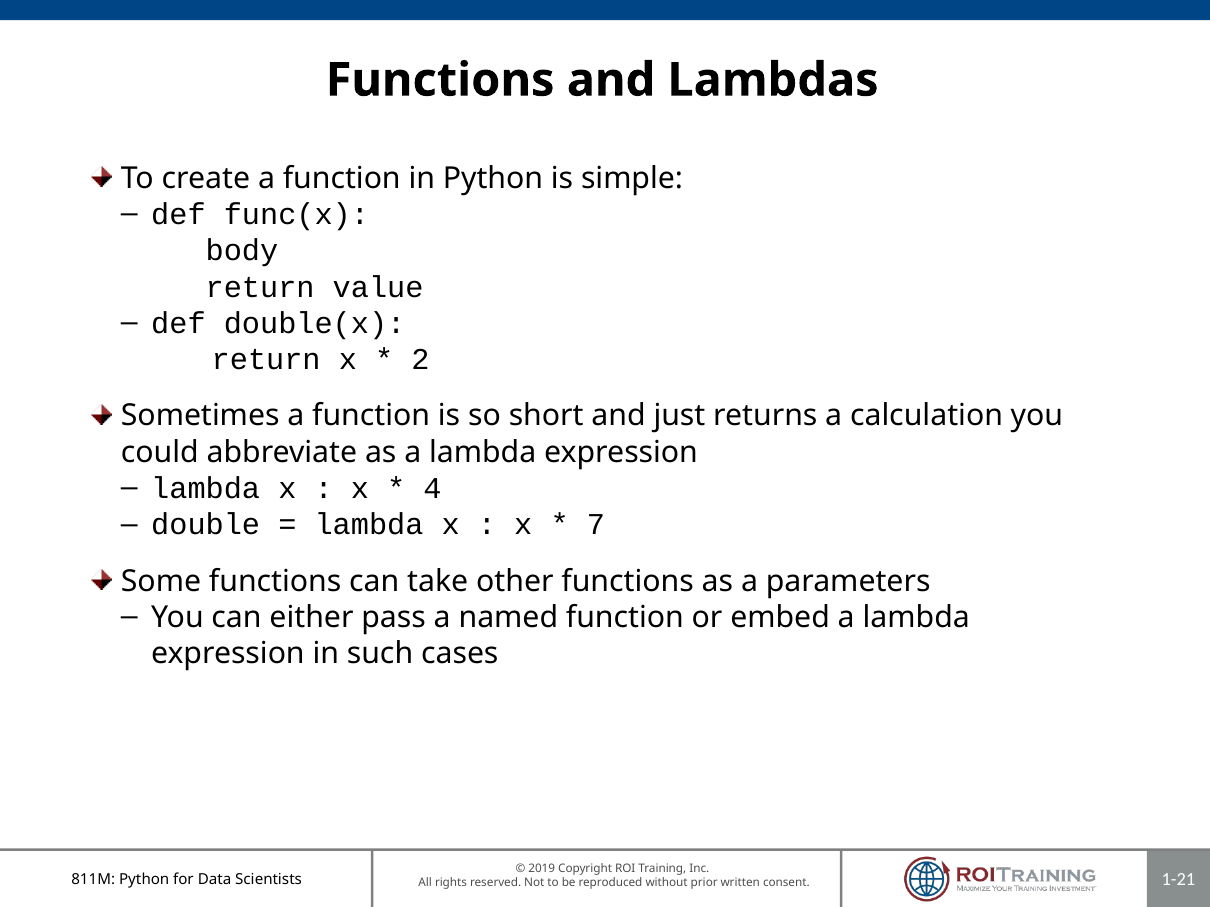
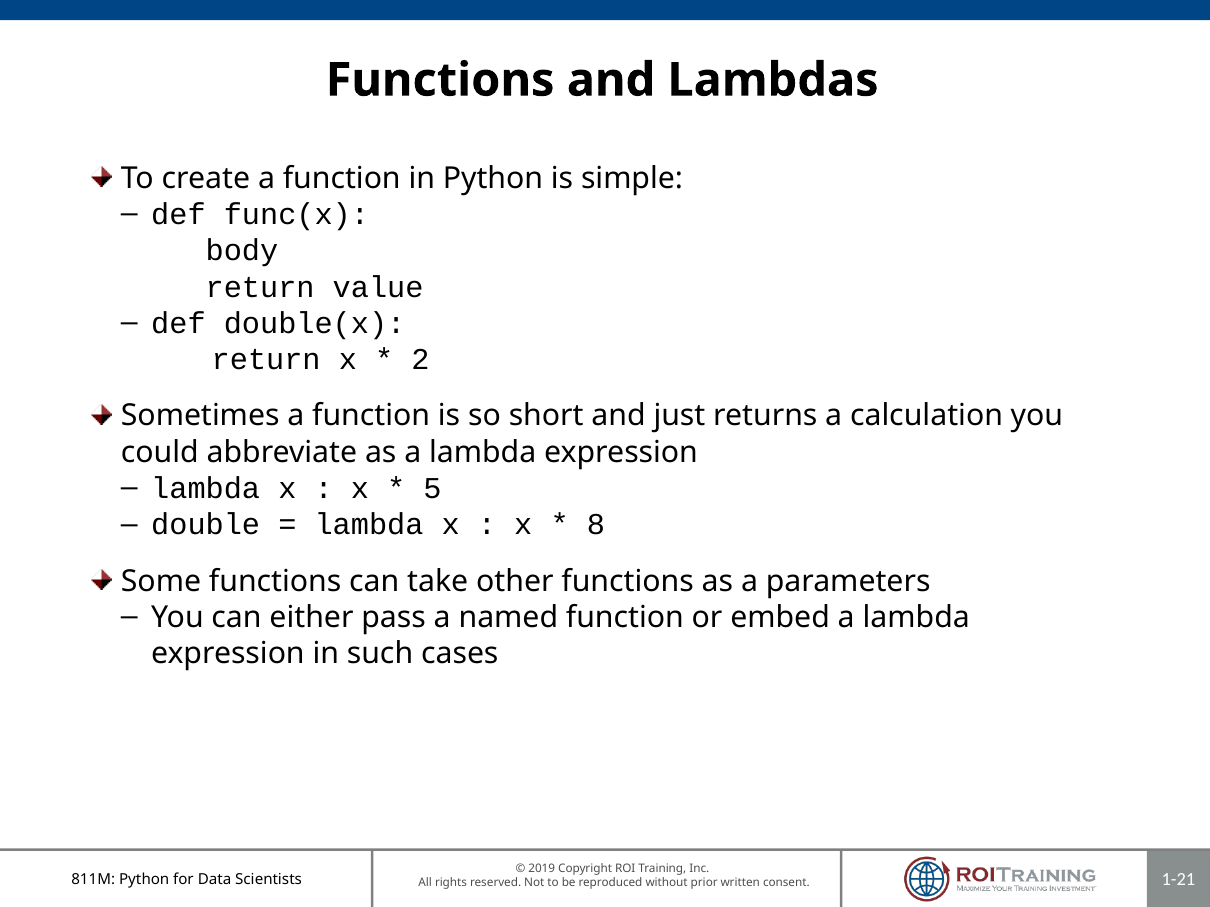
4: 4 -> 5 (433, 489)
7: 7 -> 8 (596, 525)
